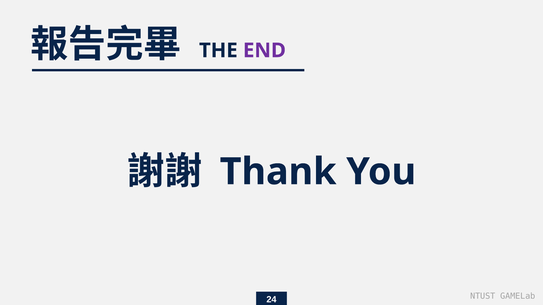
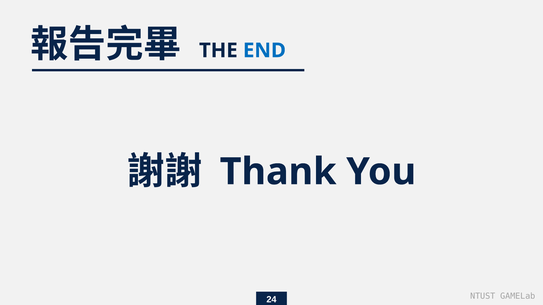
END colour: purple -> blue (264, 51)
